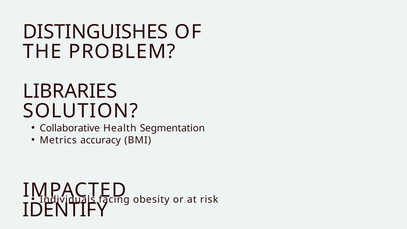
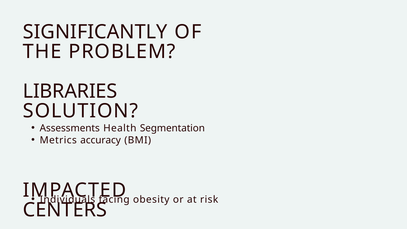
DISTINGUISHES: DISTINGUISHES -> SIGNIFICANTLY (95, 32)
Collaborative: Collaborative -> Assessments (70, 128)
IDENTIFY: IDENTIFY -> CENTERS (65, 210)
